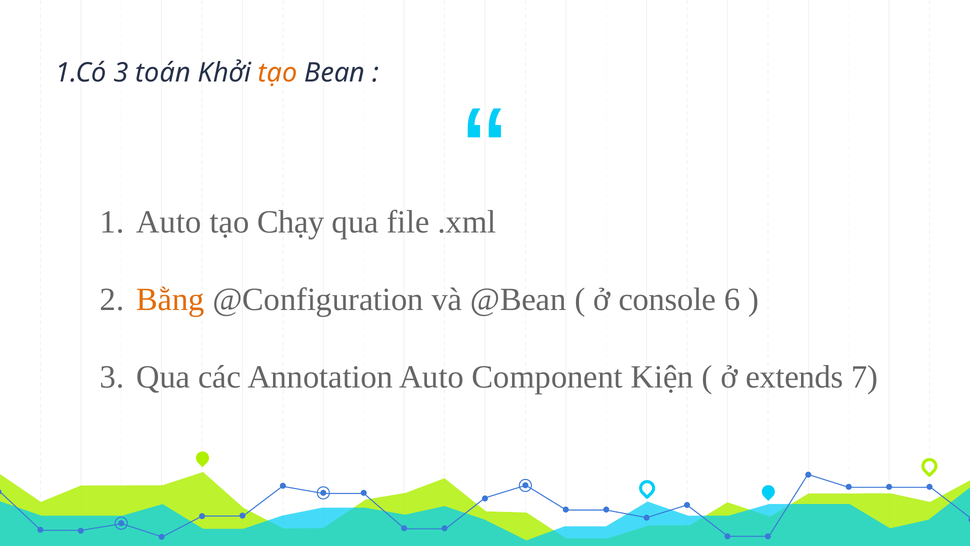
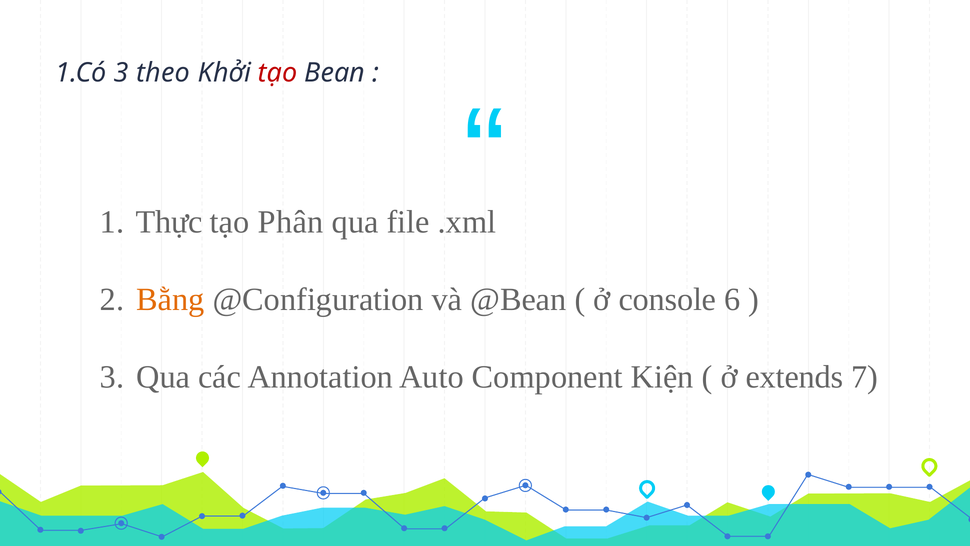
toán: toán -> theo (163, 73)
tạo colour: orange -> red (278, 73)
Auto: Auto -> Thực (169, 222)
Chạy: Chạy -> Phân (291, 222)
